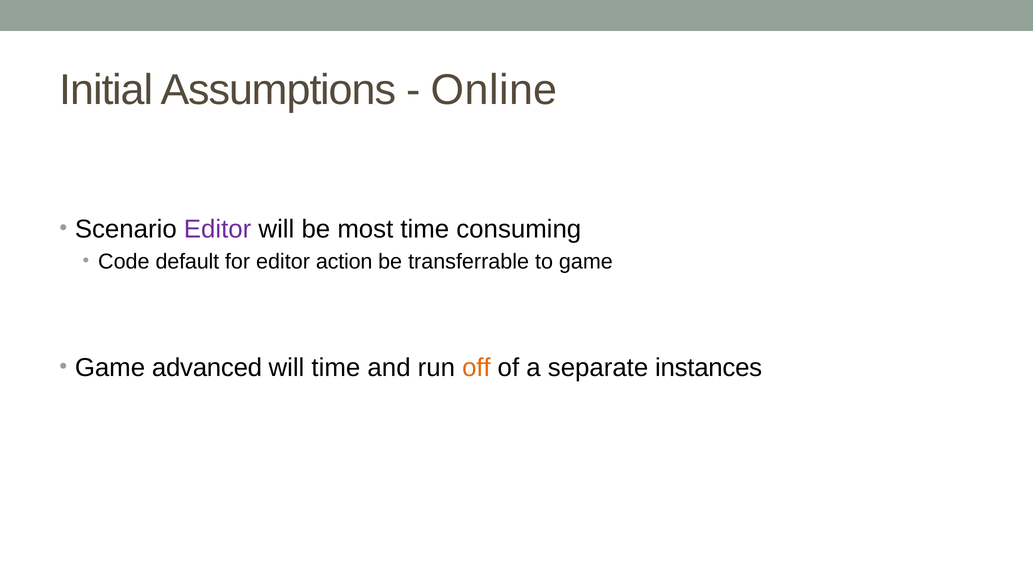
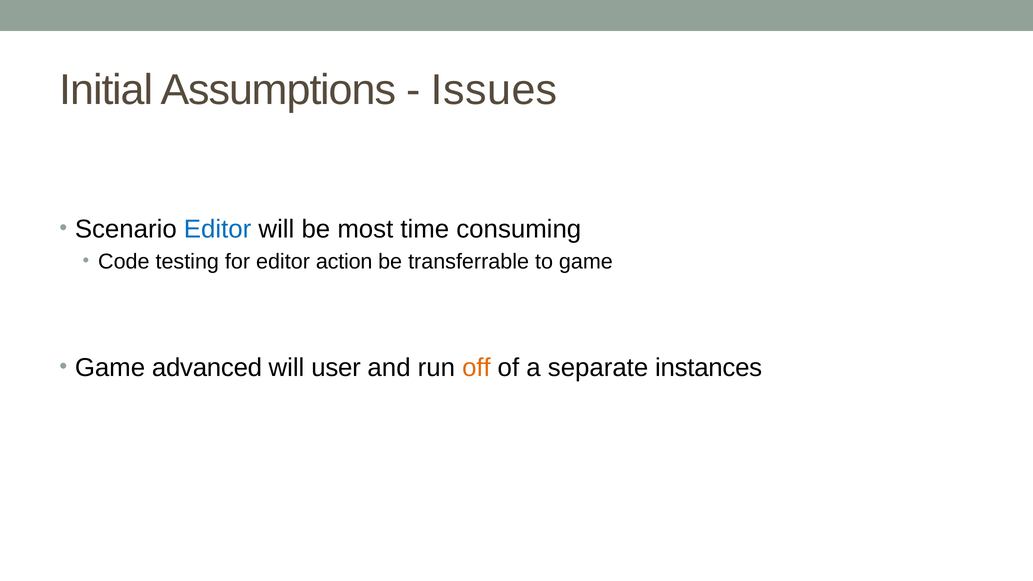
Online: Online -> Issues (494, 90)
Editor colour: purple -> blue (218, 229)
default: default -> testing (187, 261)
will time: time -> user (336, 368)
